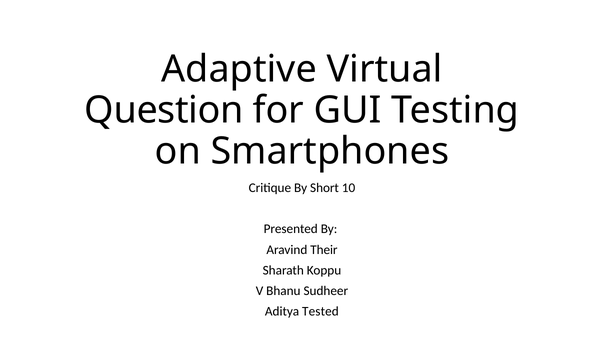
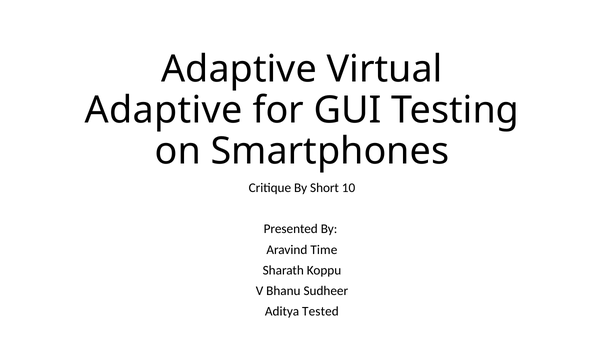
Question: Question -> Adaptive (164, 110)
Their: Their -> Time (324, 249)
